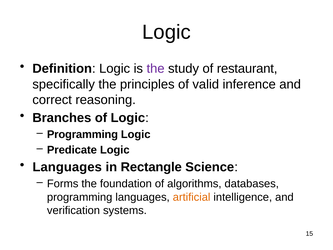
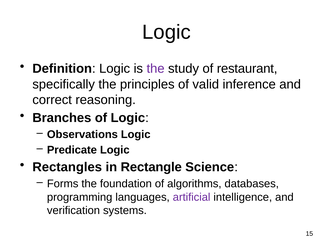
Programming: Programming -> Observations (82, 134)
Languages: Languages -> Rectangles (67, 167)
artificial colour: orange -> purple (192, 197)
